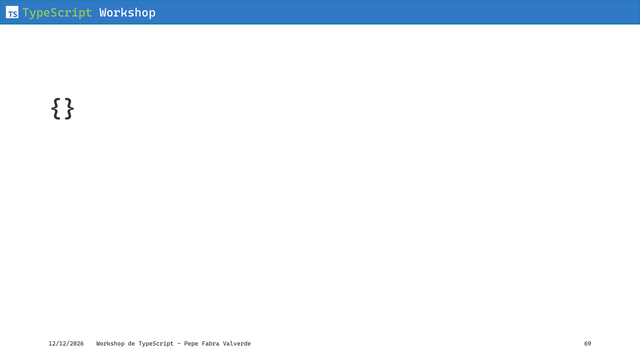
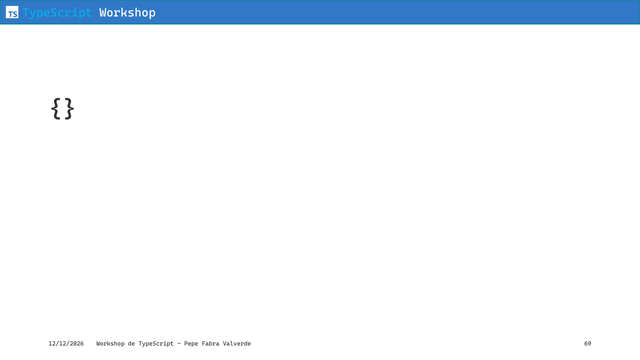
TypeScript colour: light green -> light blue (57, 13)
